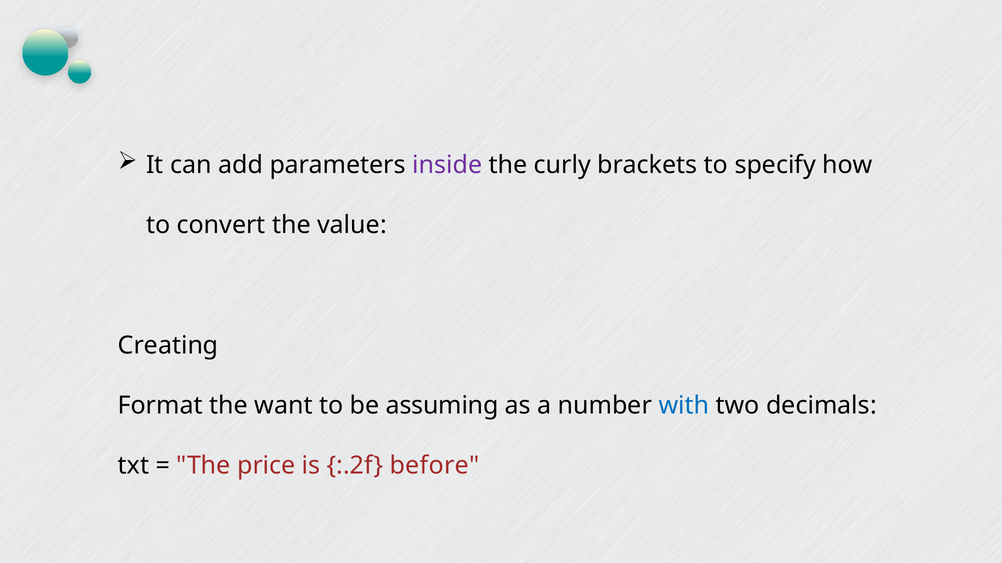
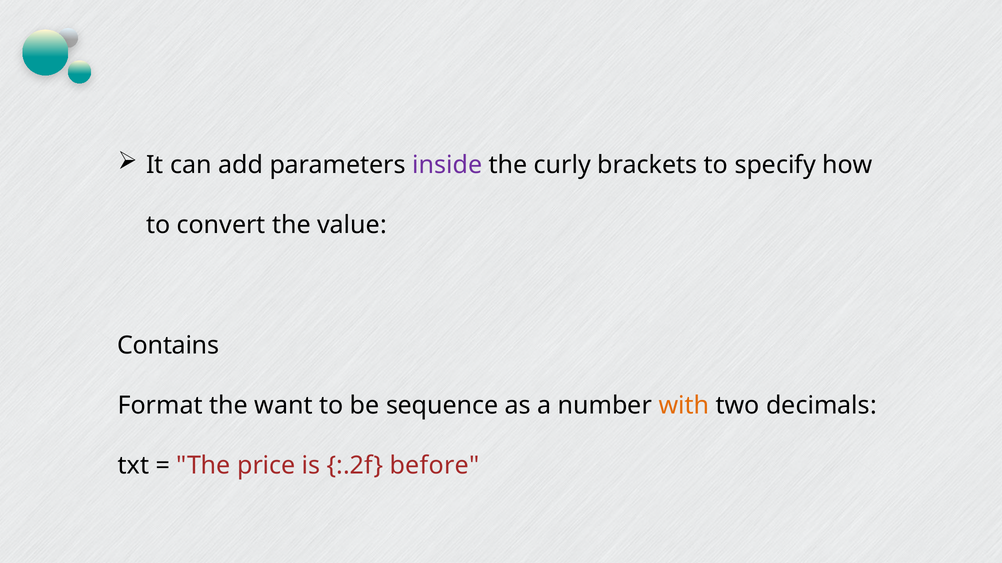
Creating: Creating -> Contains (168, 346)
assuming: assuming -> sequence (442, 406)
with colour: blue -> orange (684, 406)
